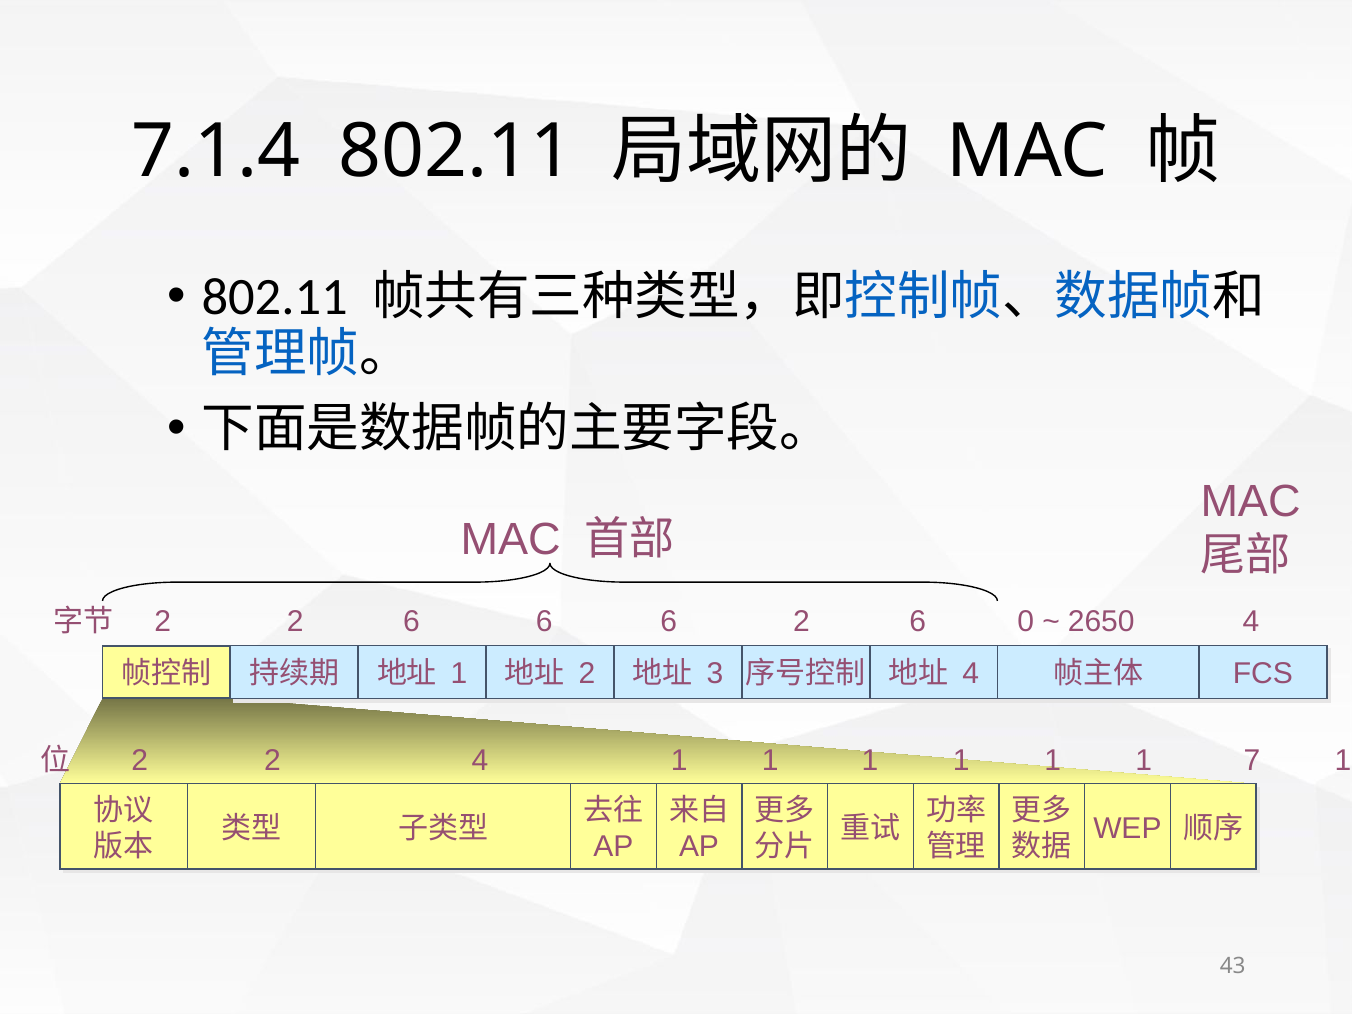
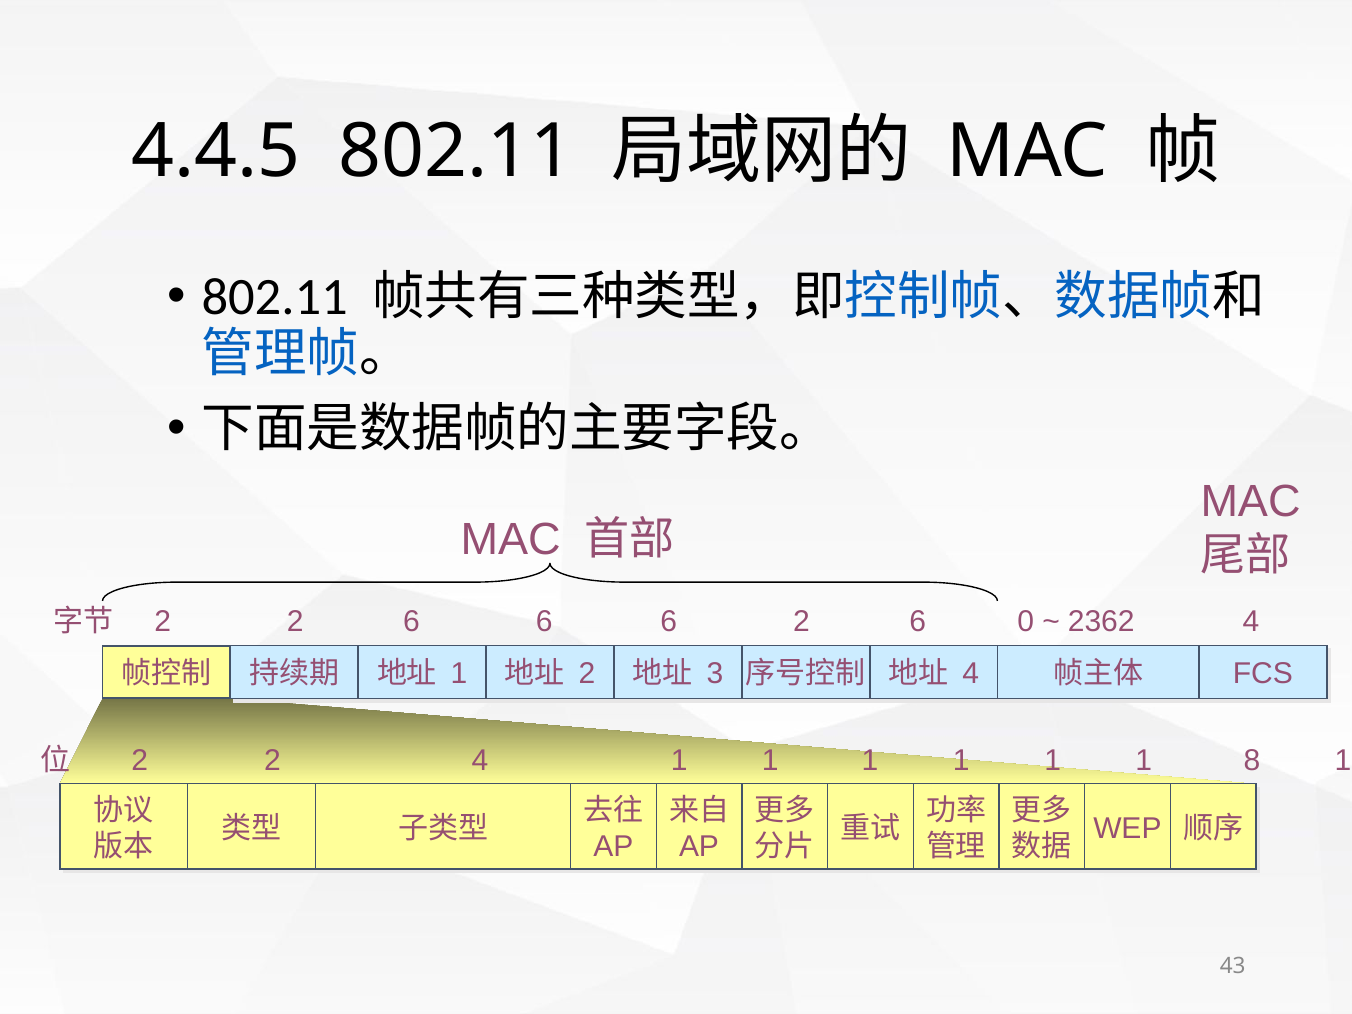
7.1.4: 7.1.4 -> 4.4.5 (216, 151)
2650: 2650 -> 2362 (1101, 622)
7: 7 -> 8 (1252, 761)
